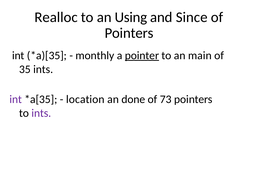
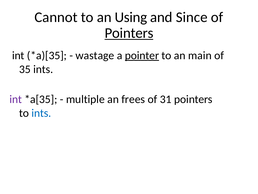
Realloc: Realloc -> Cannot (56, 17)
Pointers underline: none -> present (129, 33)
monthly: monthly -> wastage (95, 55)
location: location -> multiple (85, 99)
done: done -> frees (133, 99)
73: 73 -> 31 (166, 99)
ints colour: purple -> blue (41, 113)
